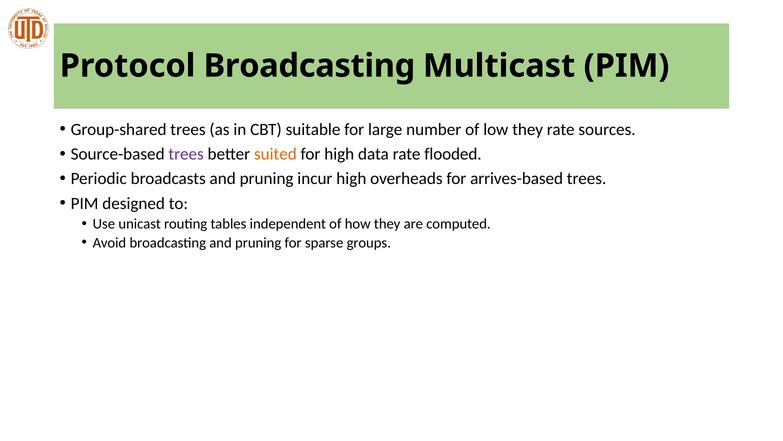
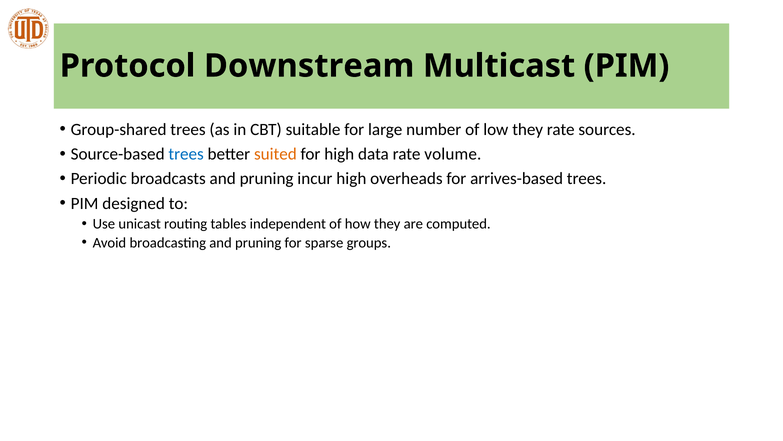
Protocol Broadcasting: Broadcasting -> Downstream (309, 66)
trees colour: purple -> blue (186, 154)
flooded: flooded -> volume (453, 154)
